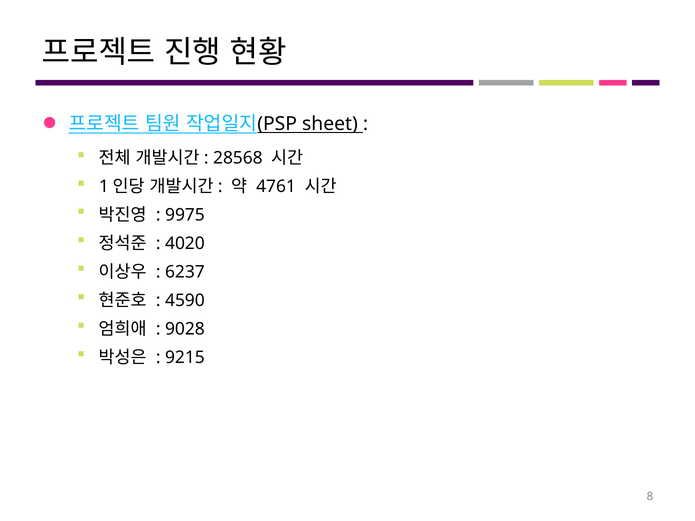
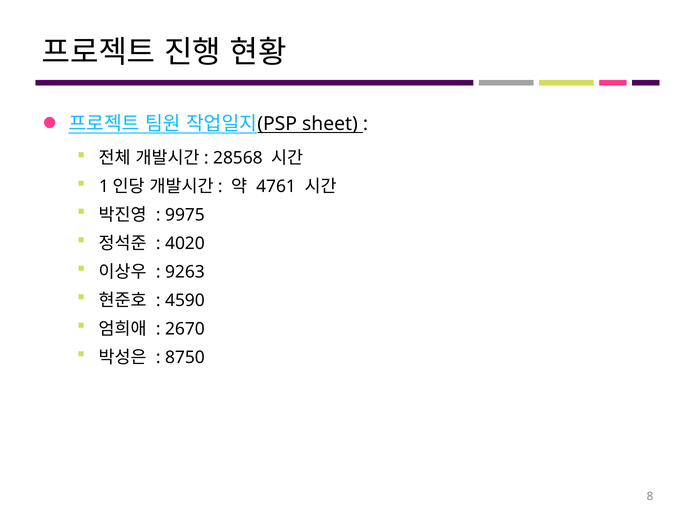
6237: 6237 -> 9263 (185, 272)
9028: 9028 -> 2670 (185, 329)
9215: 9215 -> 8750 (185, 358)
